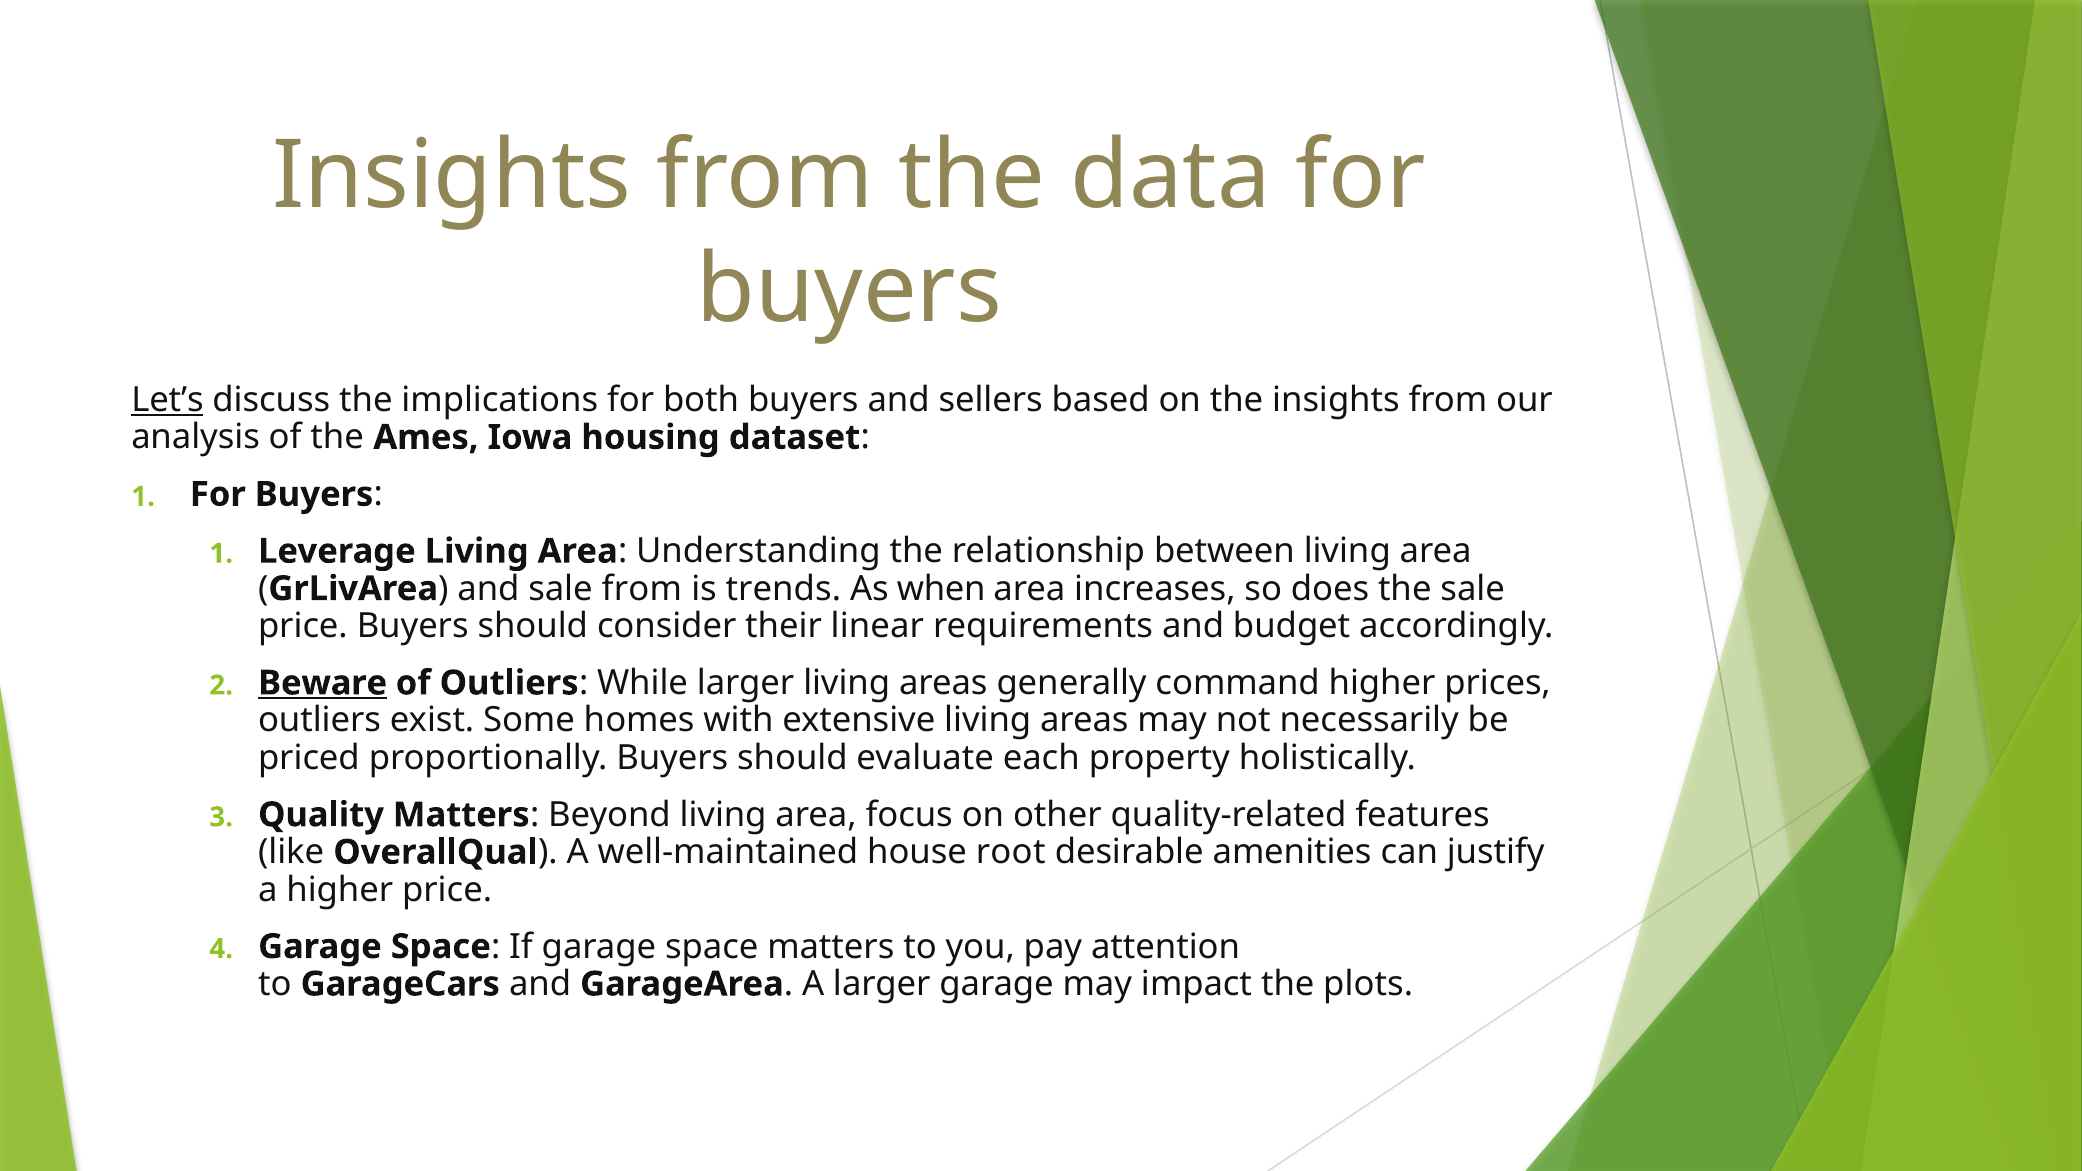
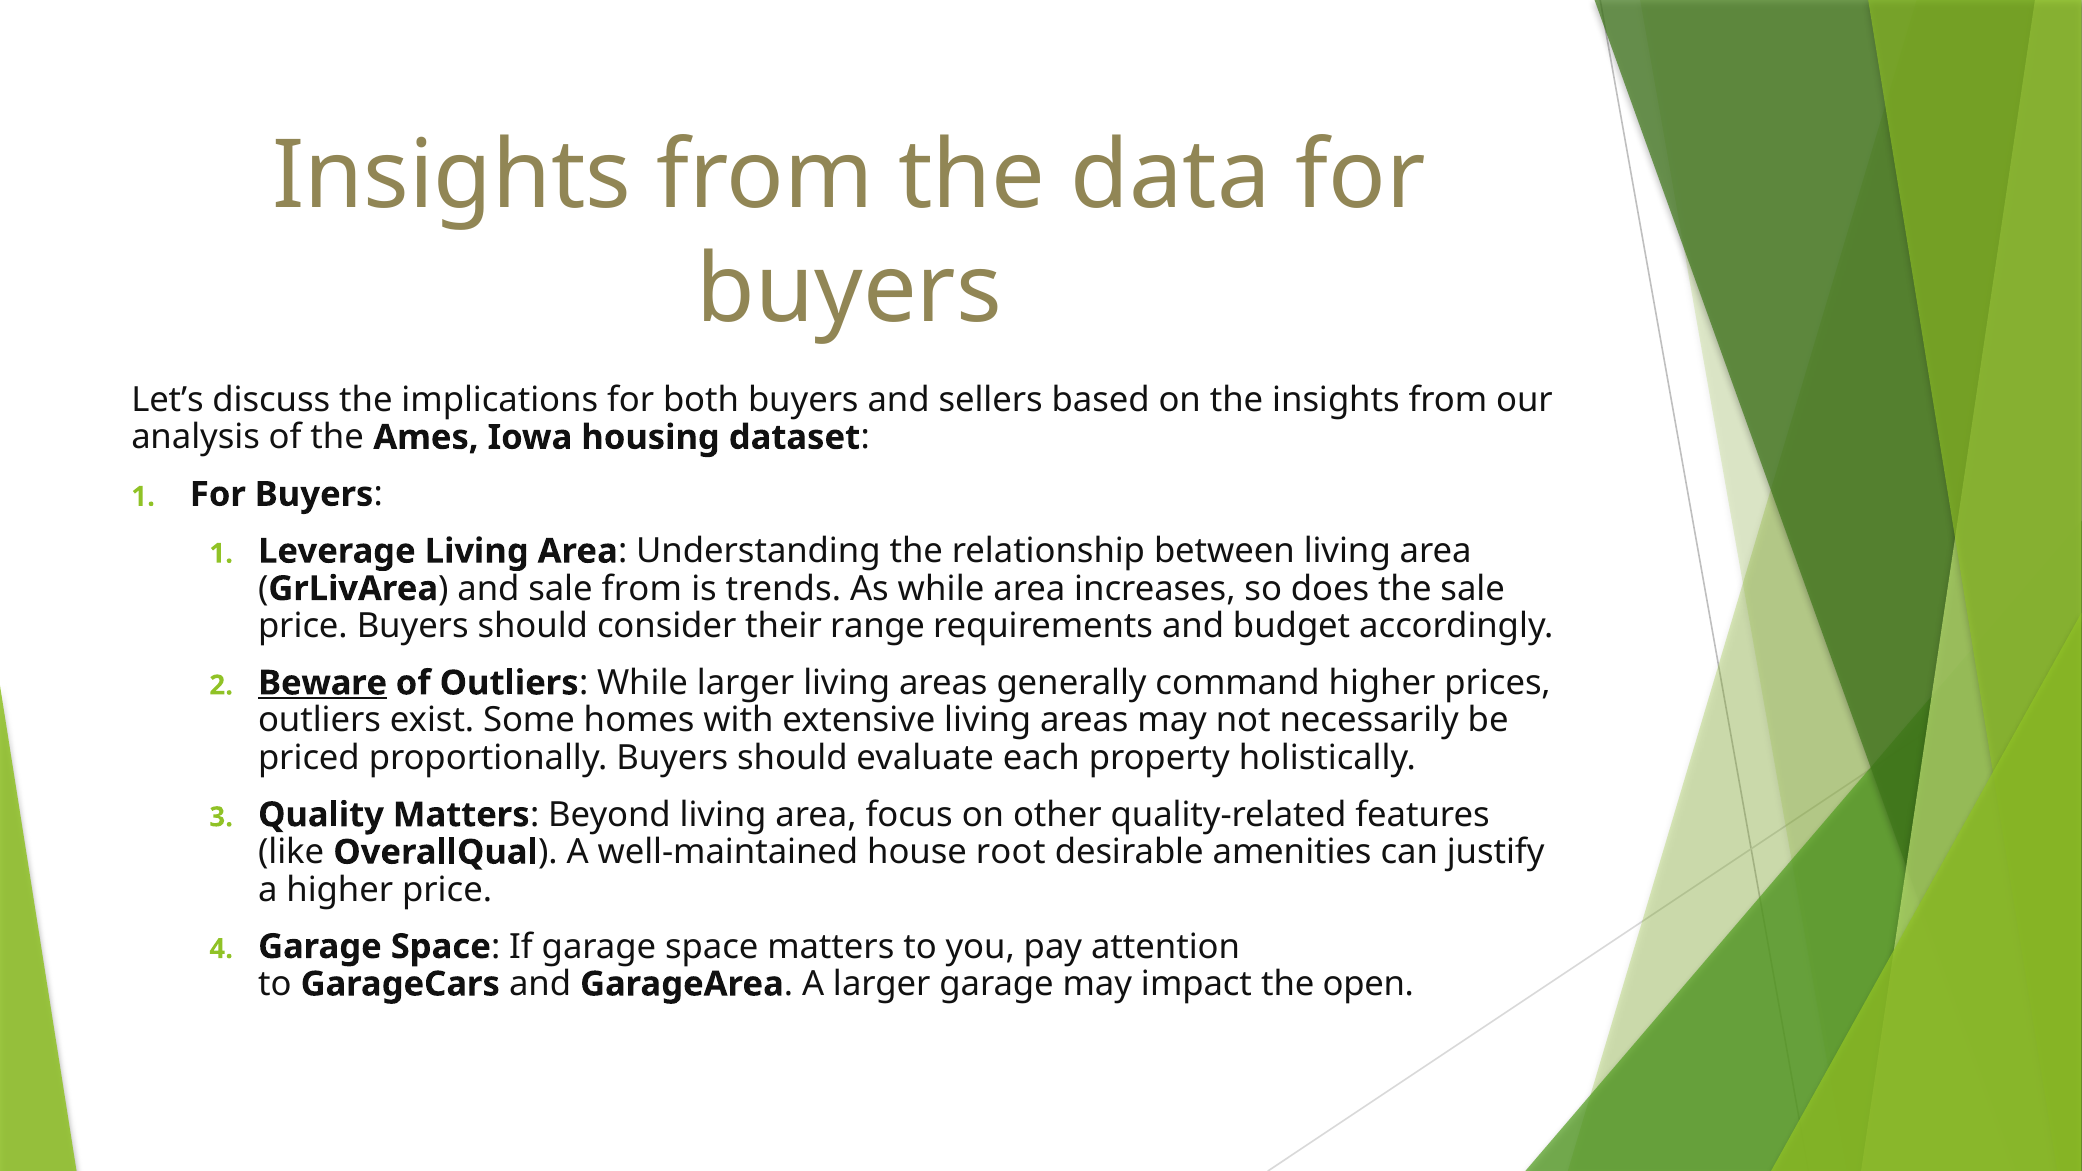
Let’s underline: present -> none (167, 400)
As when: when -> while (941, 589)
linear: linear -> range (878, 626)
plots: plots -> open (1368, 984)
